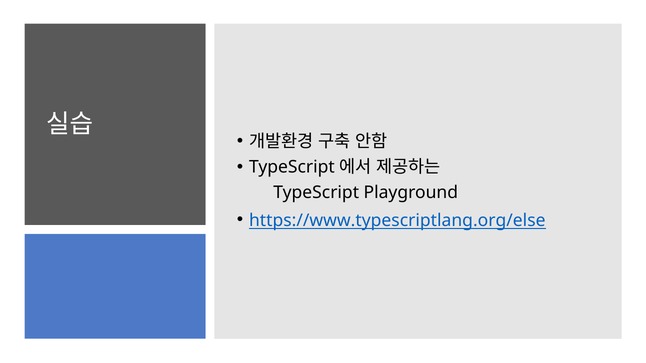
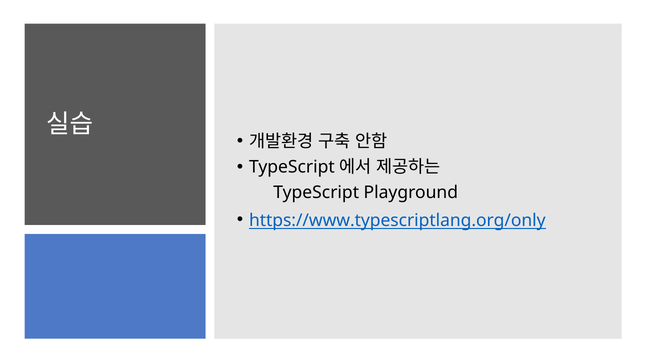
https://www.typescriptlang.org/else: https://www.typescriptlang.org/else -> https://www.typescriptlang.org/only (397, 221)
